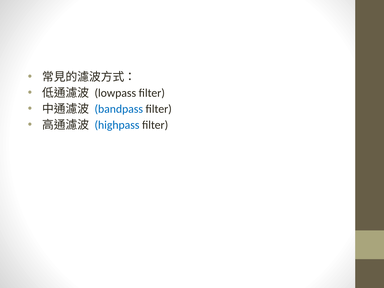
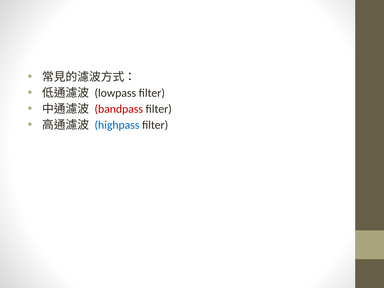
bandpass colour: blue -> red (119, 109)
